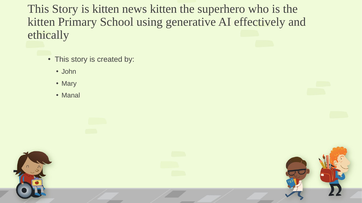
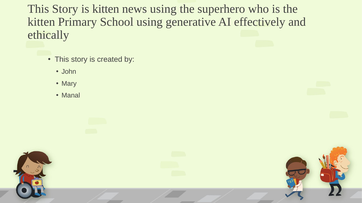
news kitten: kitten -> using (163, 9)
